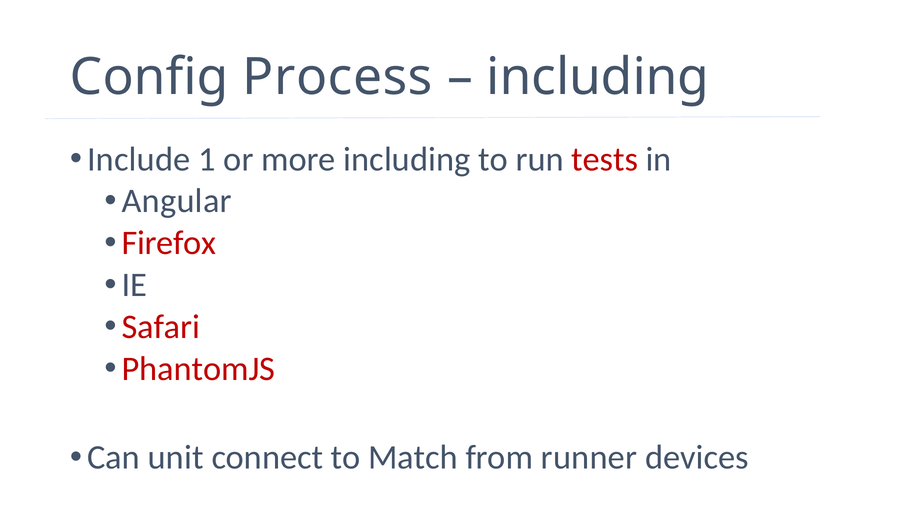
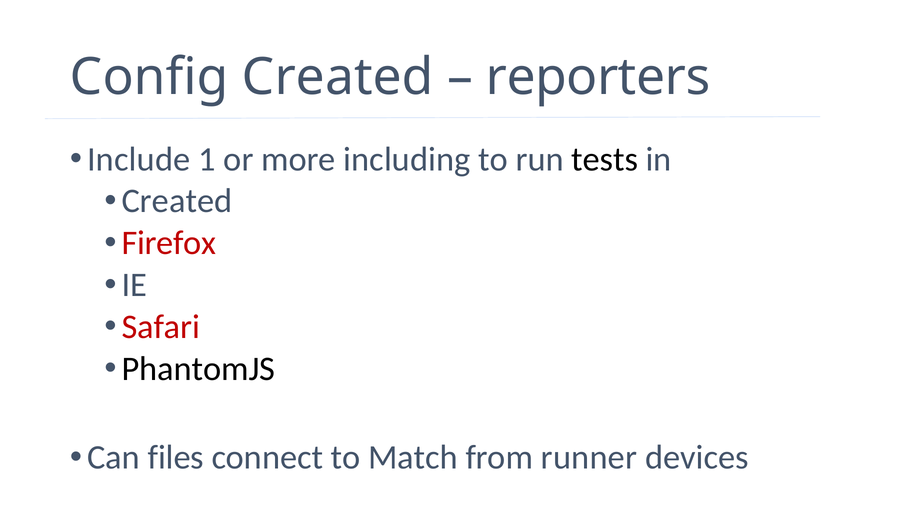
Config Process: Process -> Created (338, 77)
including: including -> reporters (598, 77)
tests colour: red -> black (605, 159)
Angular: Angular -> Created (177, 201)
PhantomJS colour: red -> black (198, 369)
unit: unit -> files (176, 458)
